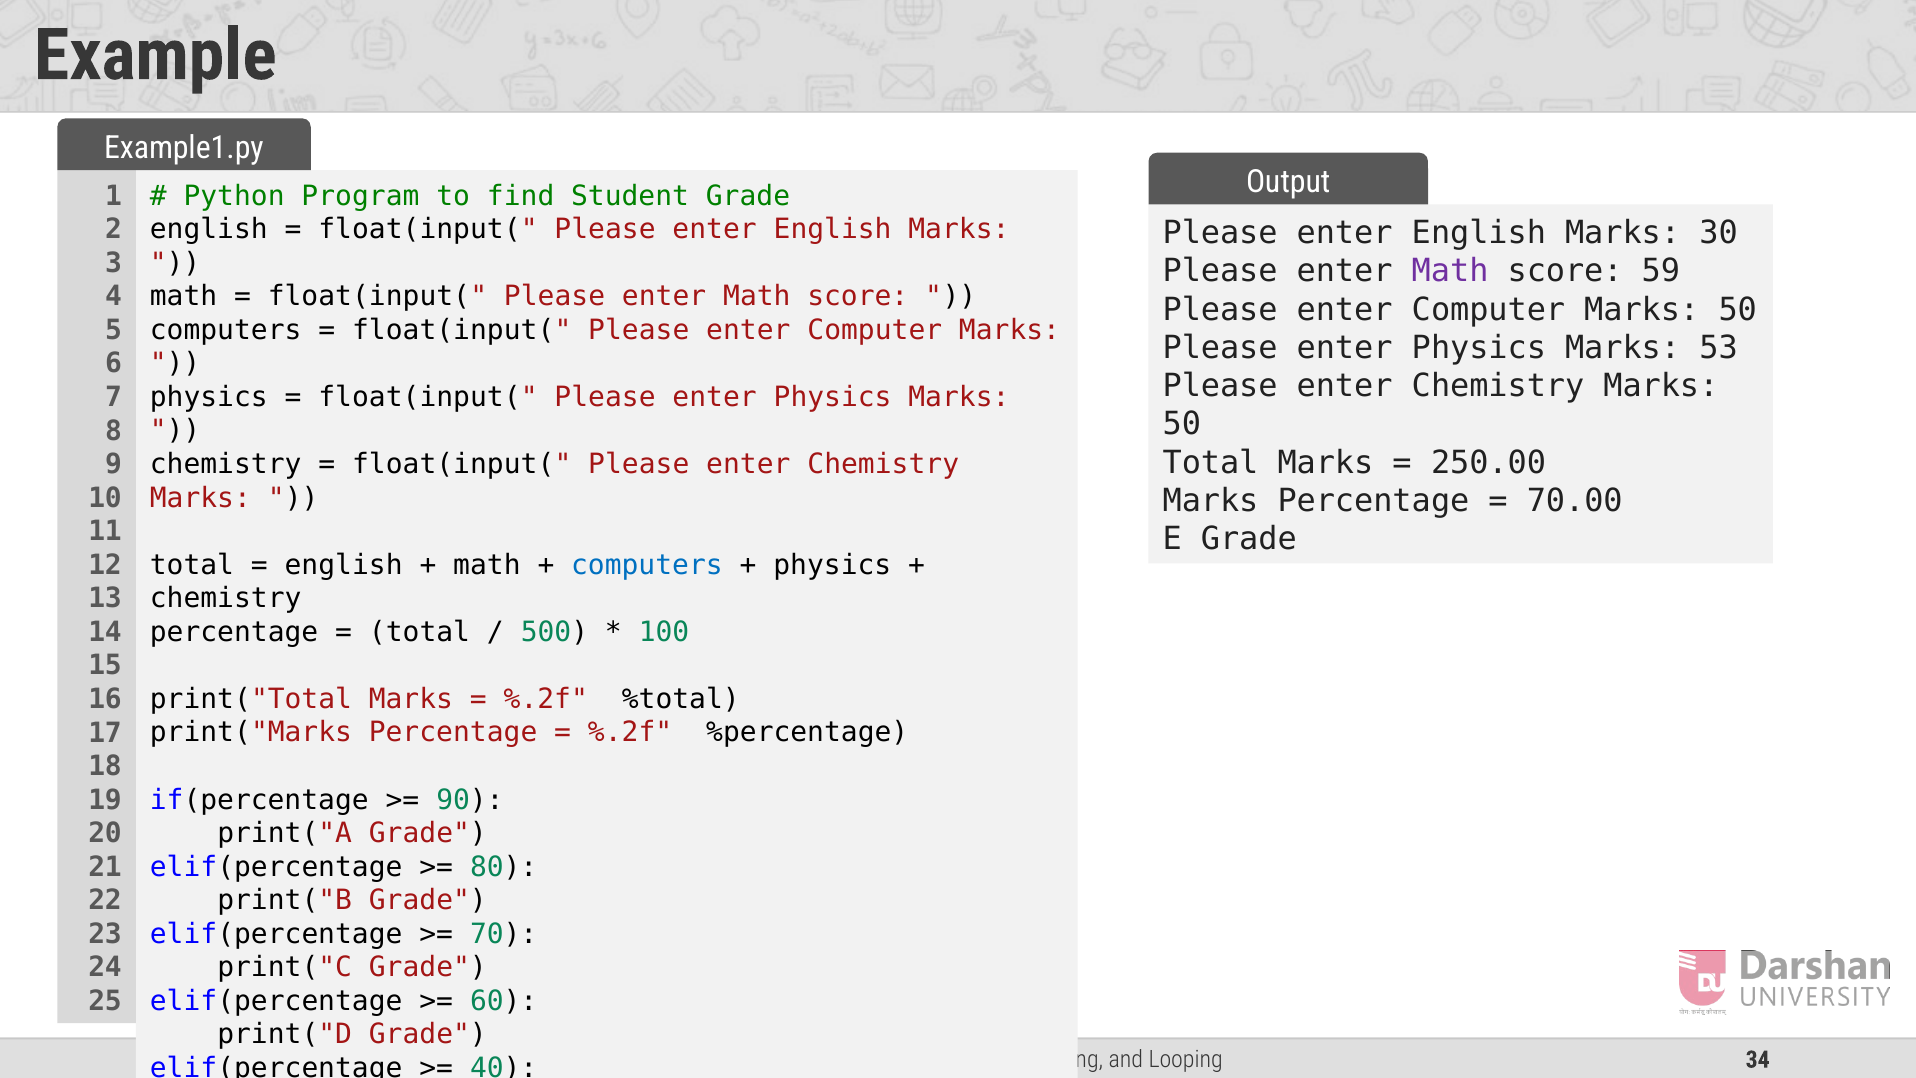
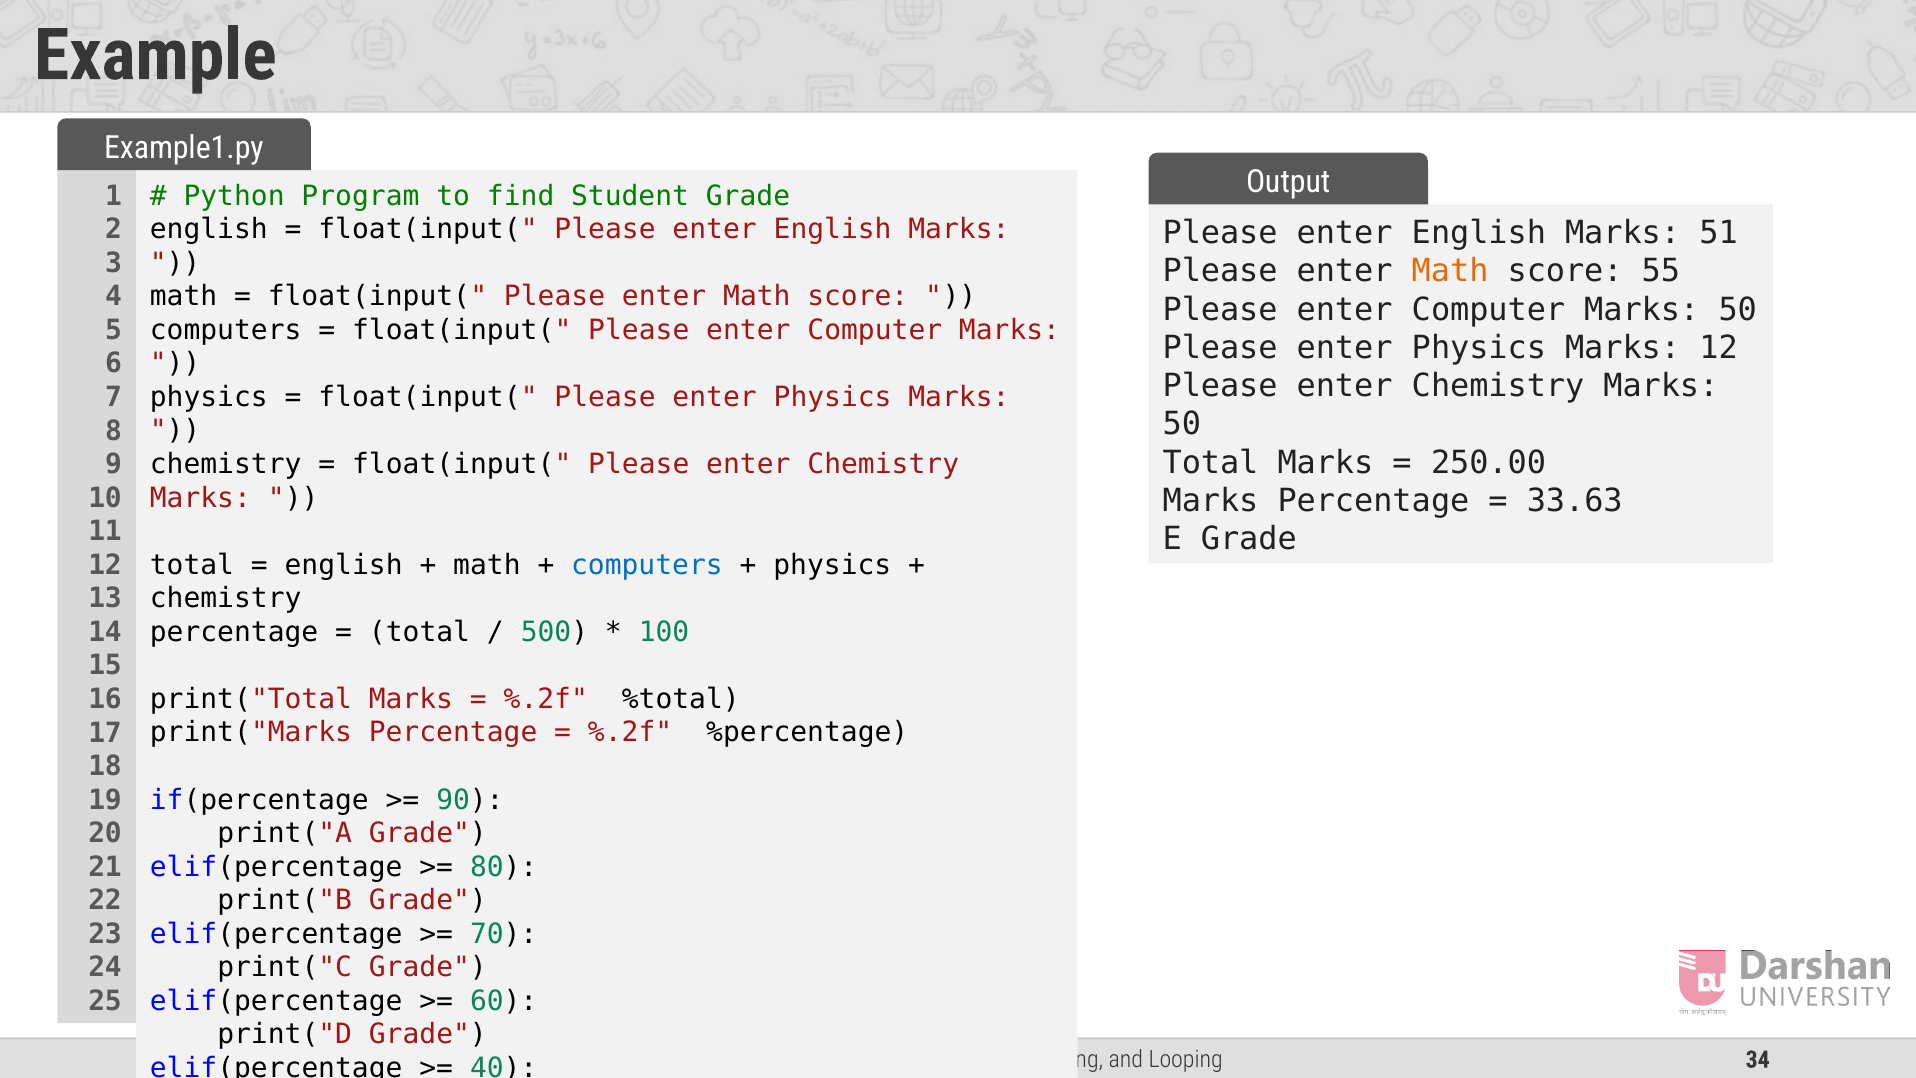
30: 30 -> 51 (1719, 233)
Math colour: purple -> orange (1450, 271)
59: 59 -> 55 (1661, 271)
Marks 53: 53 -> 12 (1719, 348)
70.00: 70.00 -> 33.63 (1575, 501)
